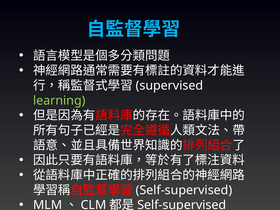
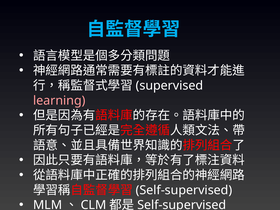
learning colour: light green -> pink (59, 101)
